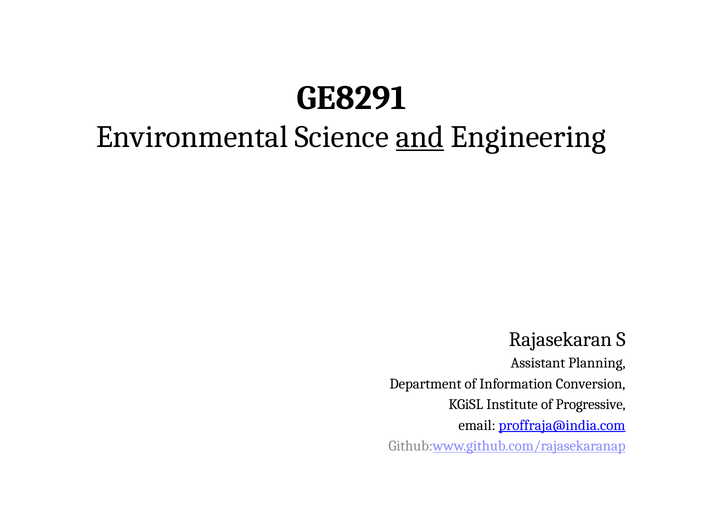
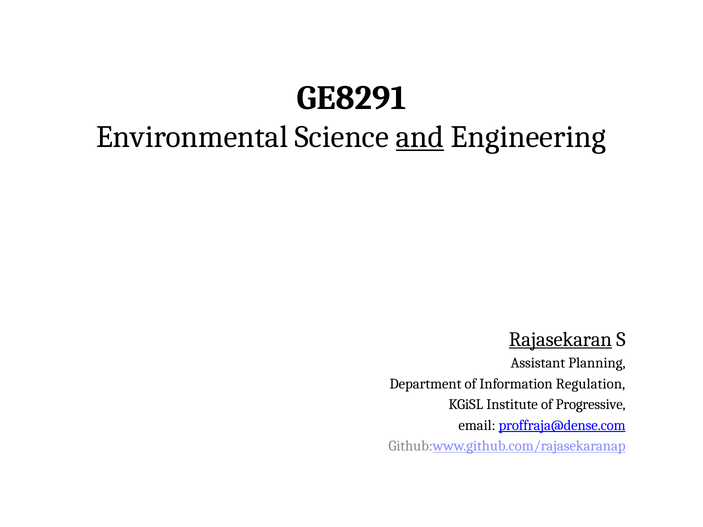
Rajasekaran underline: none -> present (560, 339)
Conversion: Conversion -> Regulation (591, 384)
proffraja@india.com: proffraja@india.com -> proffraja@dense.com (562, 425)
